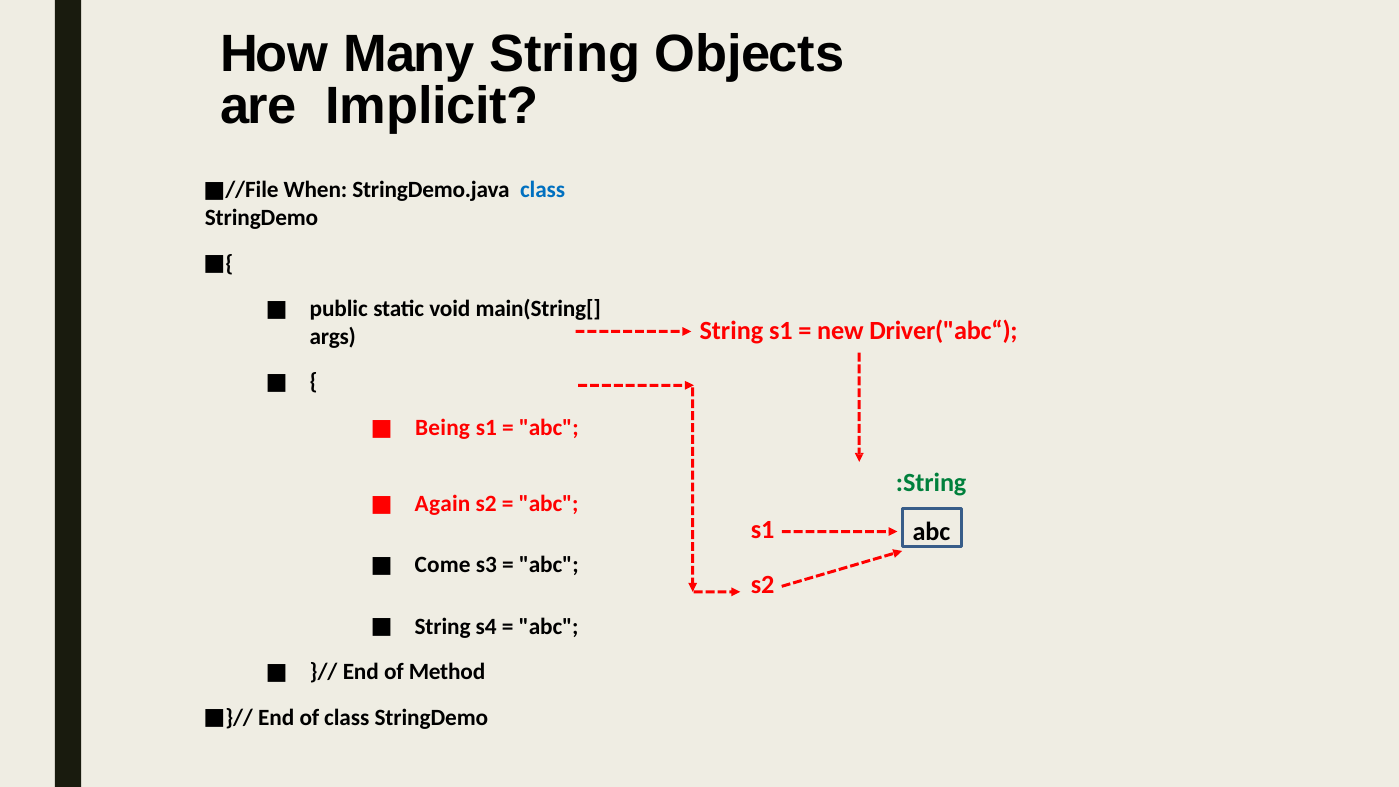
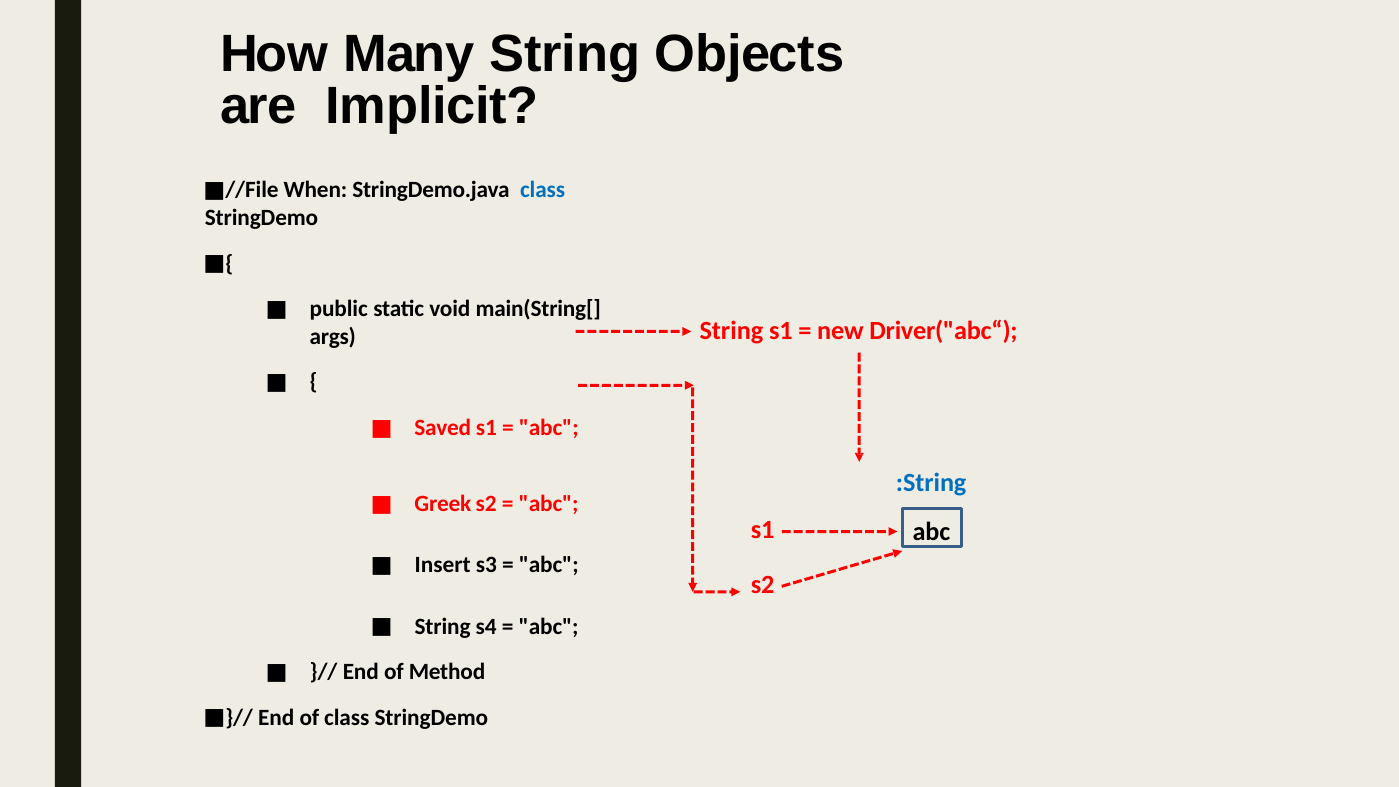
Being: Being -> Saved (443, 428)
:String colour: green -> blue (931, 483)
Again: Again -> Greek (443, 504)
Come: Come -> Insert (443, 565)
